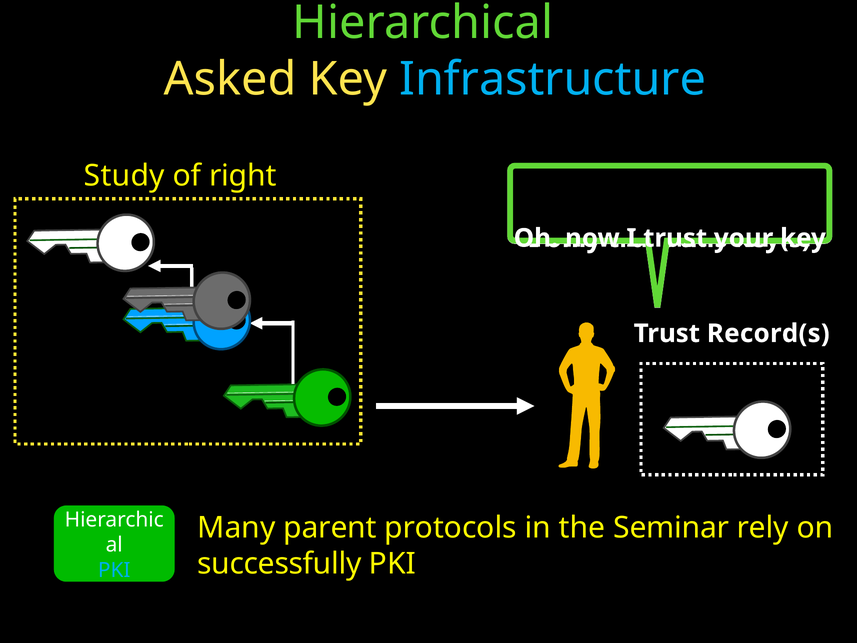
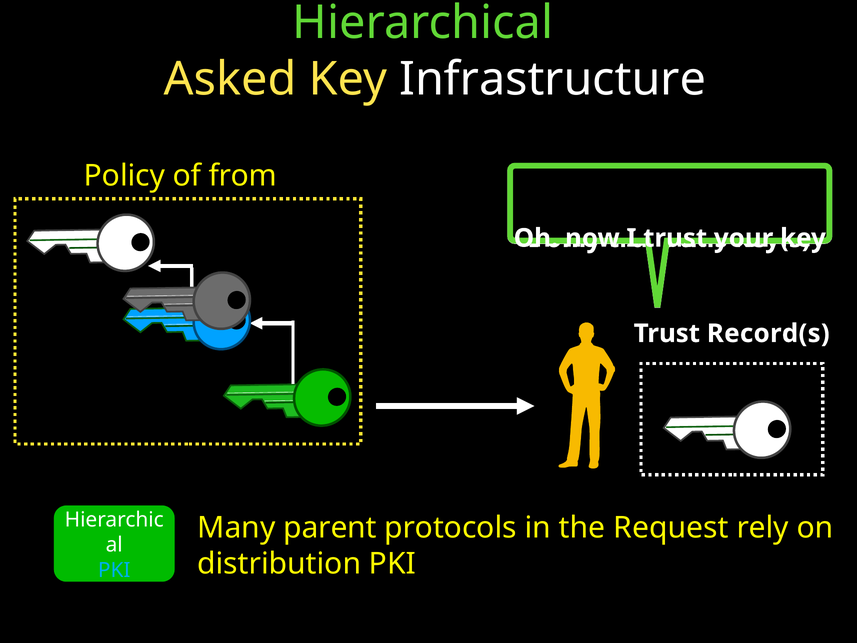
Infrastructure colour: light blue -> white (553, 79)
Study: Study -> Policy (124, 176)
right: right -> from (243, 176)
Seminar: Seminar -> Request (671, 527)
successfully: successfully -> distribution (279, 564)
